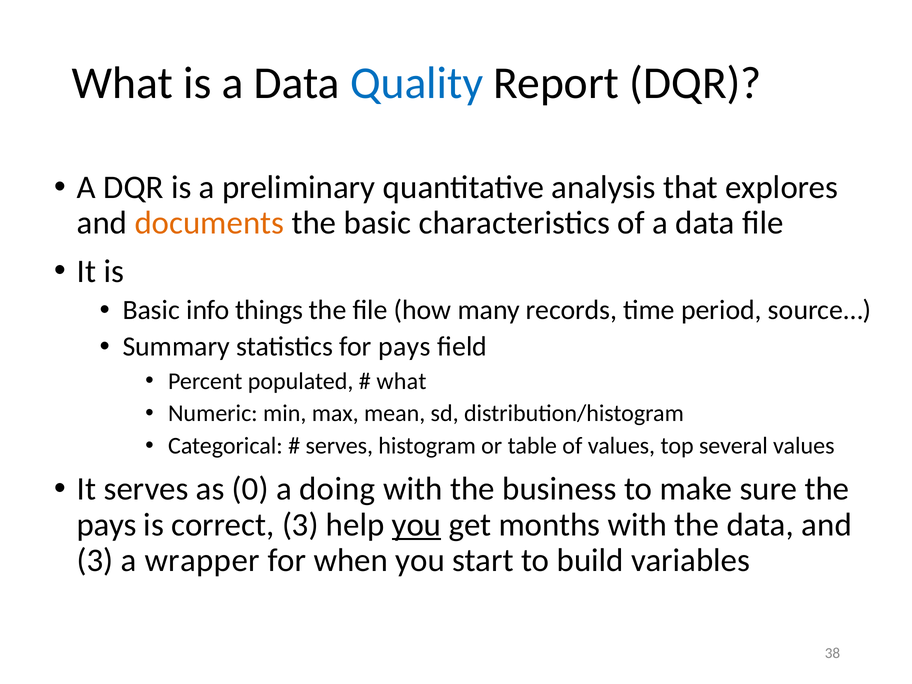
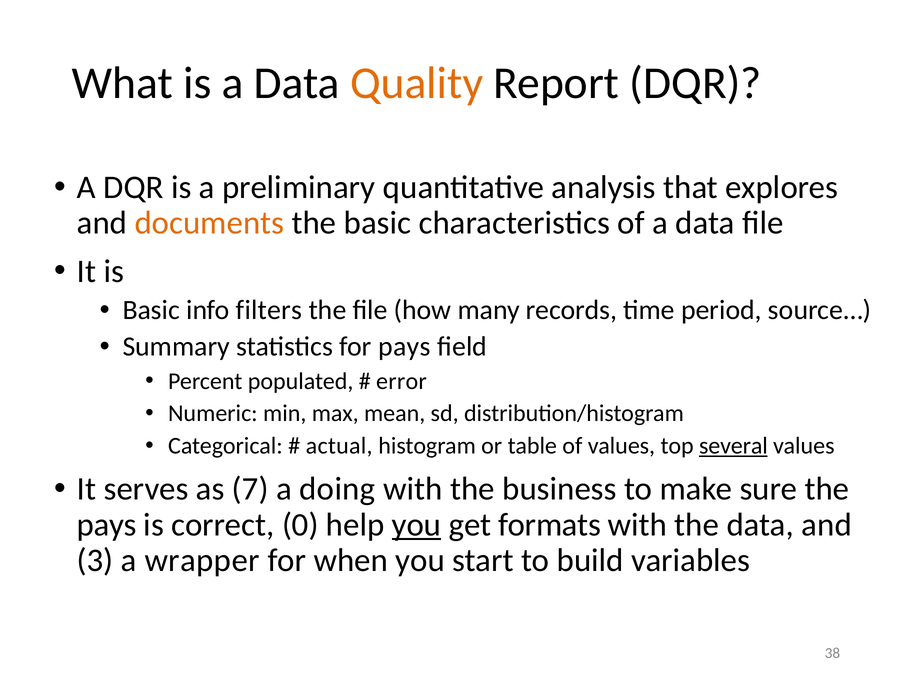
Quality colour: blue -> orange (417, 83)
things: things -> filters (269, 310)
what: what -> error (401, 381)
serves: serves -> actual (339, 446)
several underline: none -> present (733, 446)
0: 0 -> 7 (250, 489)
correct 3: 3 -> 0 (300, 525)
months: months -> formats (550, 525)
